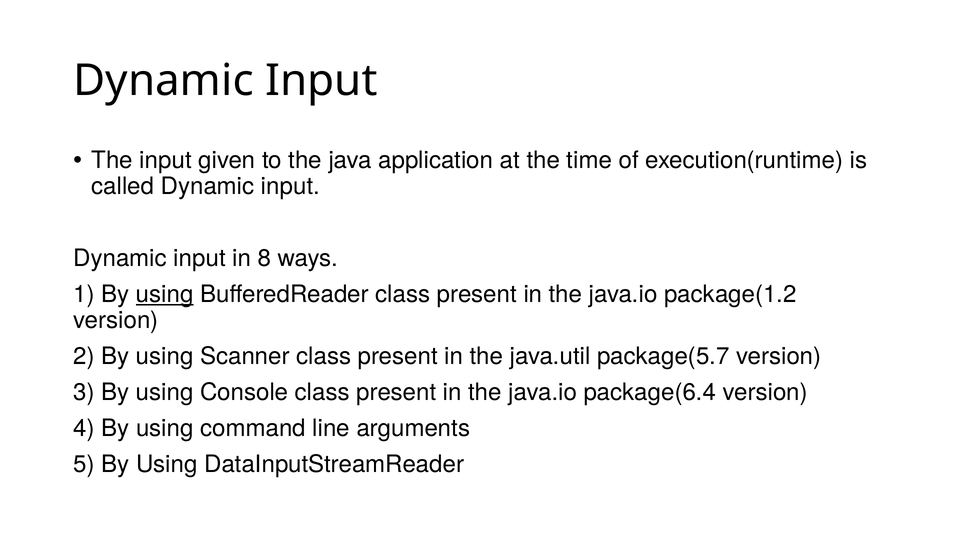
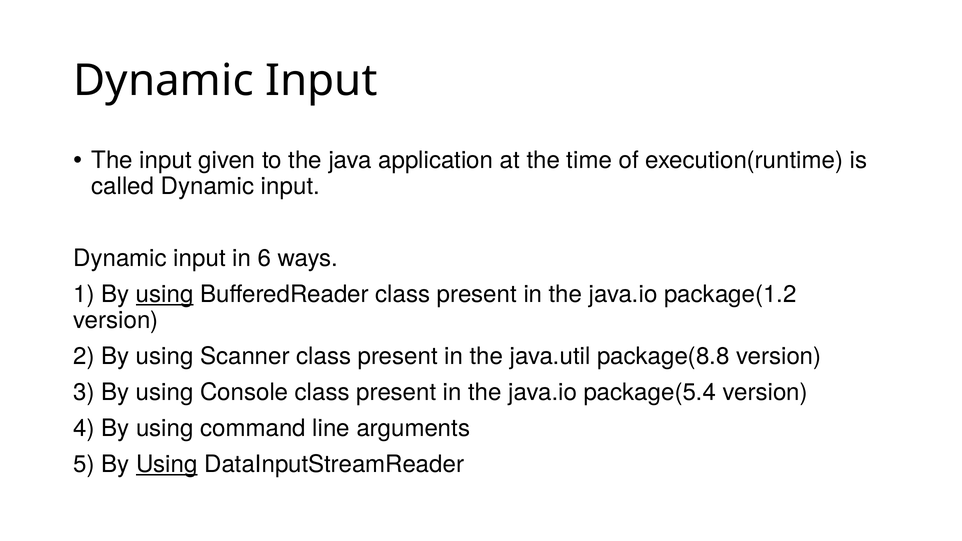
8: 8 -> 6 (264, 258)
package(5.7: package(5.7 -> package(8.8 (663, 356)
package(6.4: package(6.4 -> package(5.4 (650, 392)
Using underline: none -> present (167, 464)
